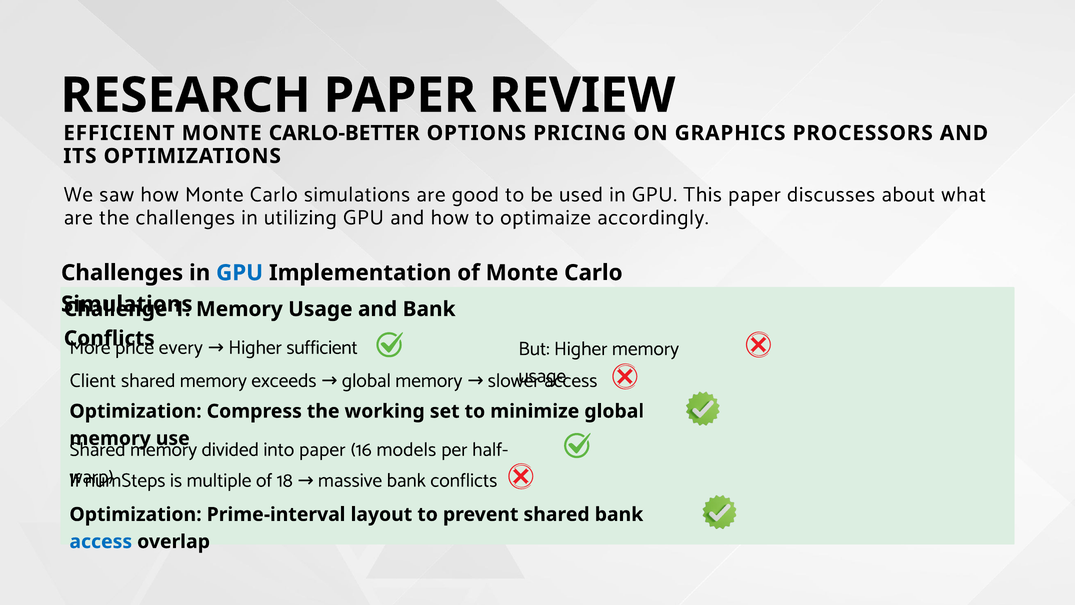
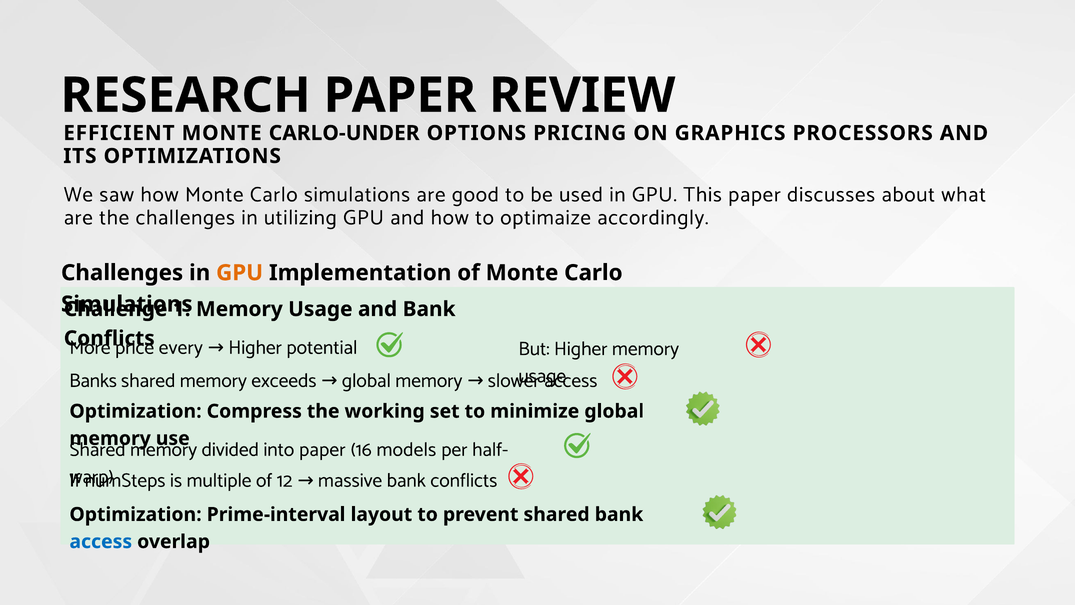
CARLO-BETTER: CARLO-BETTER -> CARLO-UNDER (344, 133)
GPU colour: blue -> orange (240, 273)
sufficient: sufficient -> potential (322, 347)
Client: Client -> Banks (93, 380)
18: 18 -> 12 (285, 480)
